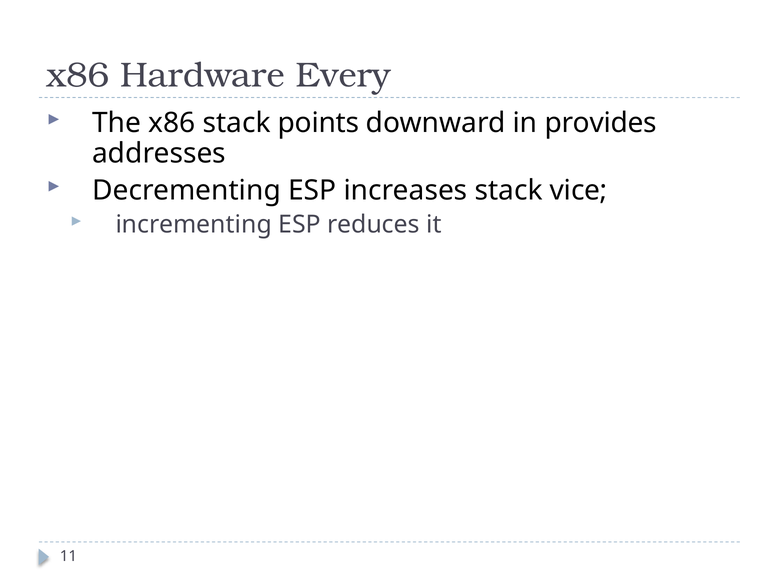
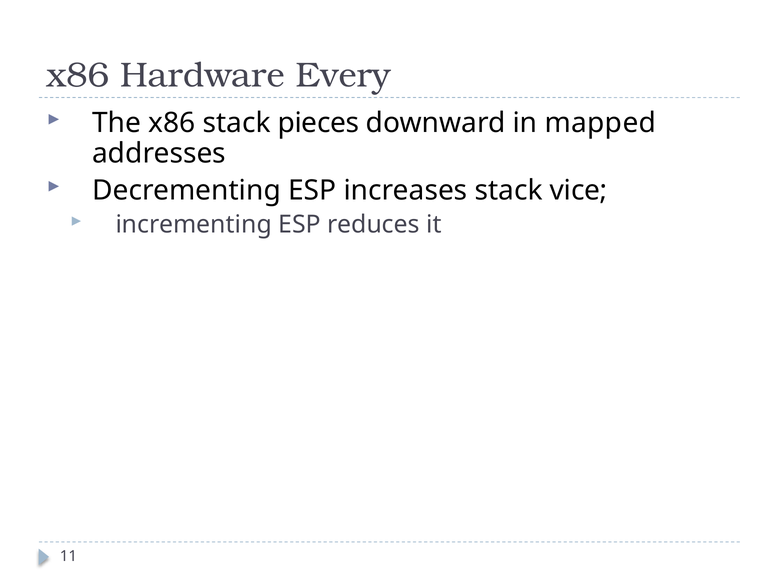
points: points -> pieces (318, 123)
provides: provides -> mapped (600, 123)
